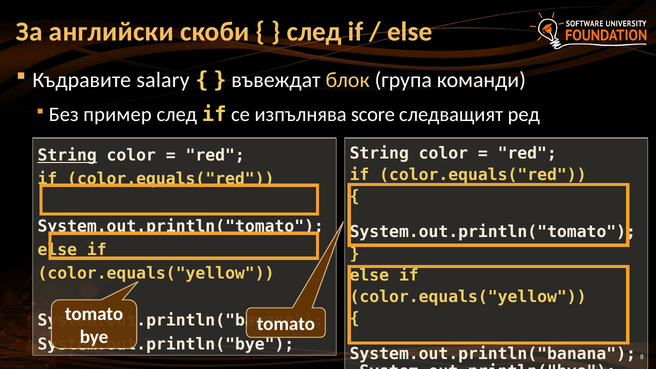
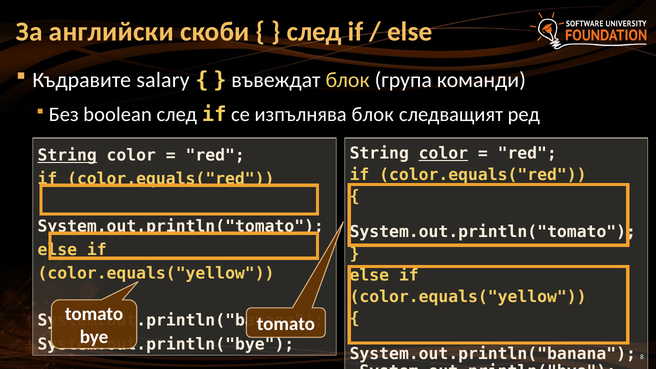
пример: пример -> boolean (118, 115)
изпълнява score: score -> блок (373, 115)
color underline: none -> present (443, 153)
